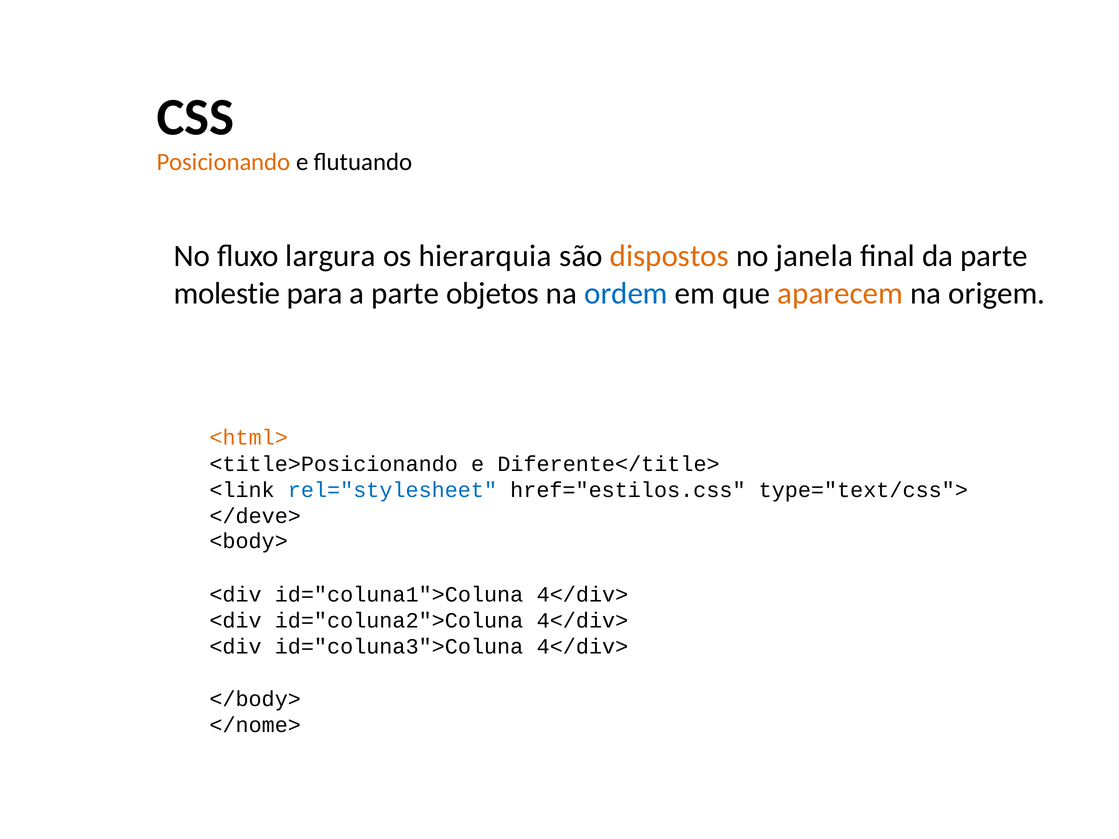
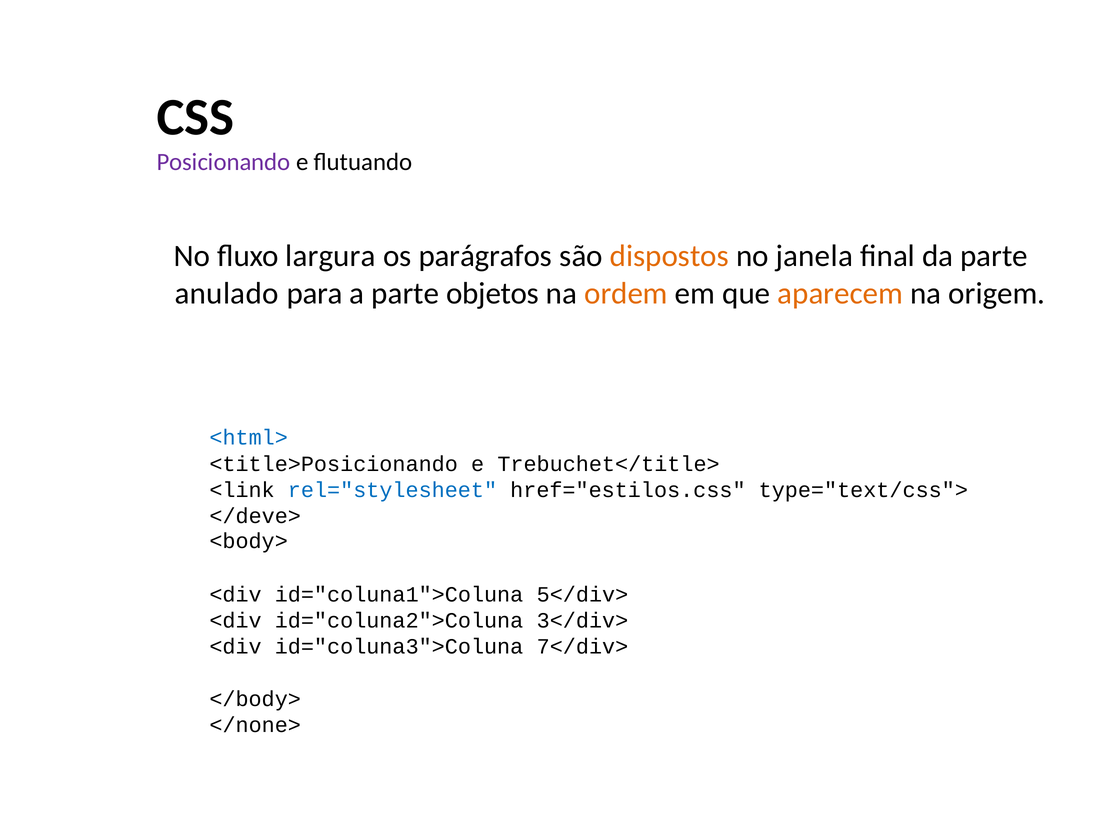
Posicionando colour: orange -> purple (223, 162)
hierarquia: hierarquia -> parágrafos (485, 256)
molestie: molestie -> anulado (227, 294)
ordem colour: blue -> orange (626, 294)
<html> colour: orange -> blue (249, 438)
Diferente</title>: Diferente</title> -> Trebuchet</title> (609, 464)
id="coluna1">Coluna 4</div>: 4</div> -> 5</div> (582, 595)
id="coluna2">Coluna 4</div>: 4</div> -> 3</div> (582, 621)
id="coluna3">Coluna 4</div>: 4</div> -> 7</div> (582, 647)
</nome>: </nome> -> </none> (255, 725)
